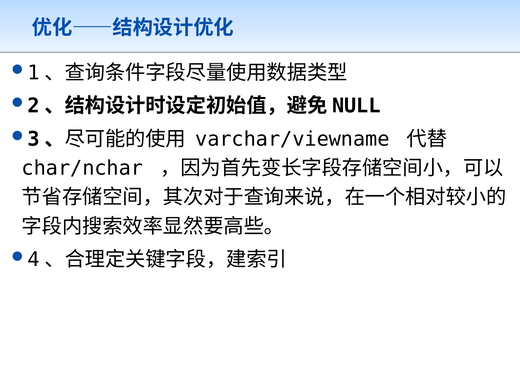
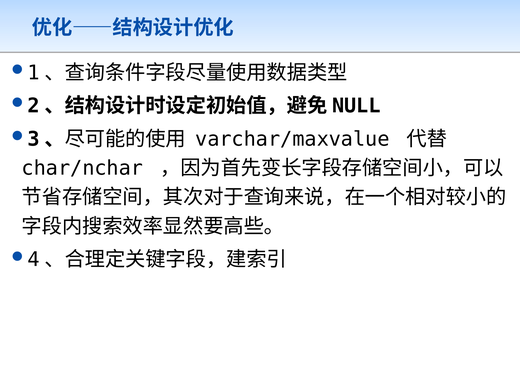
varchar/viewname: varchar/viewname -> varchar/maxvalue (292, 139)
